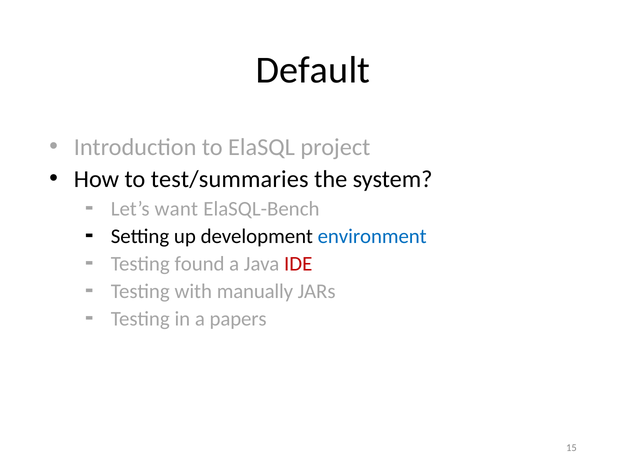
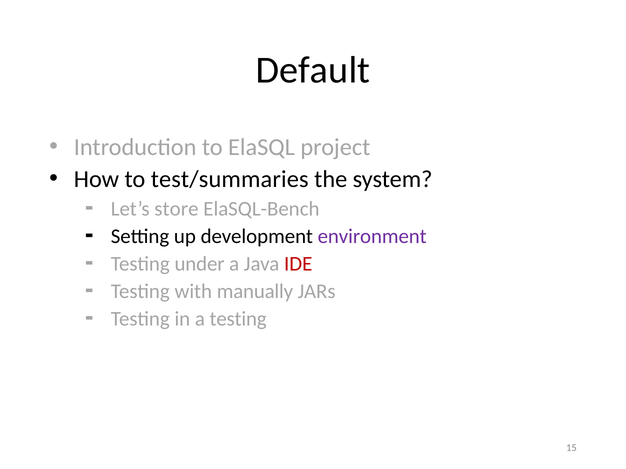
want: want -> store (176, 209)
environment colour: blue -> purple (372, 236)
found: found -> under (200, 264)
a papers: papers -> testing (238, 319)
